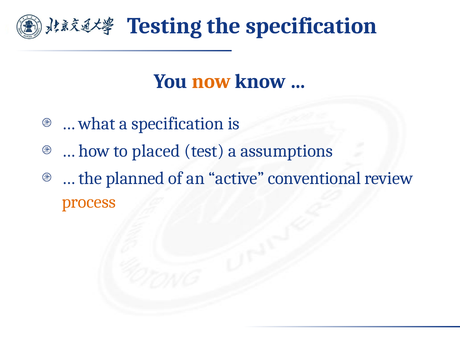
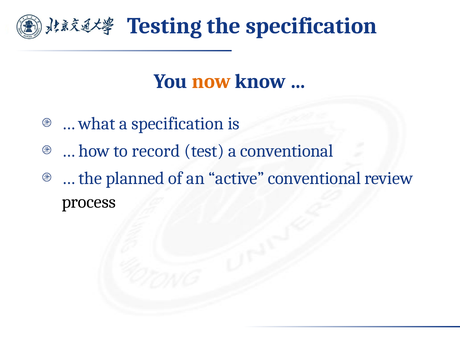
placed: placed -> record (156, 151)
a assumptions: assumptions -> conventional (287, 151)
process colour: orange -> black (89, 202)
